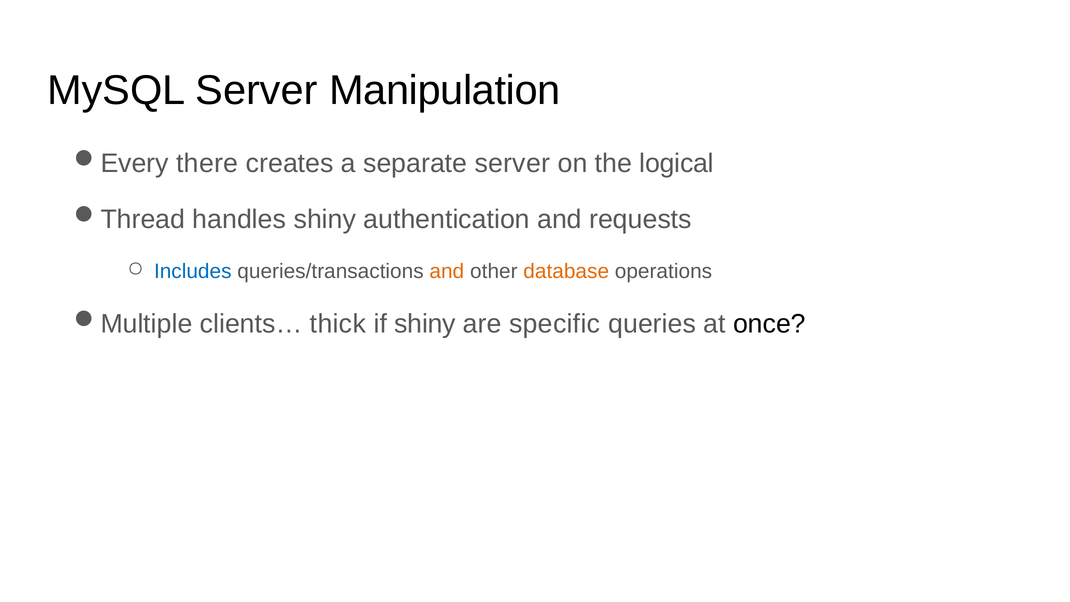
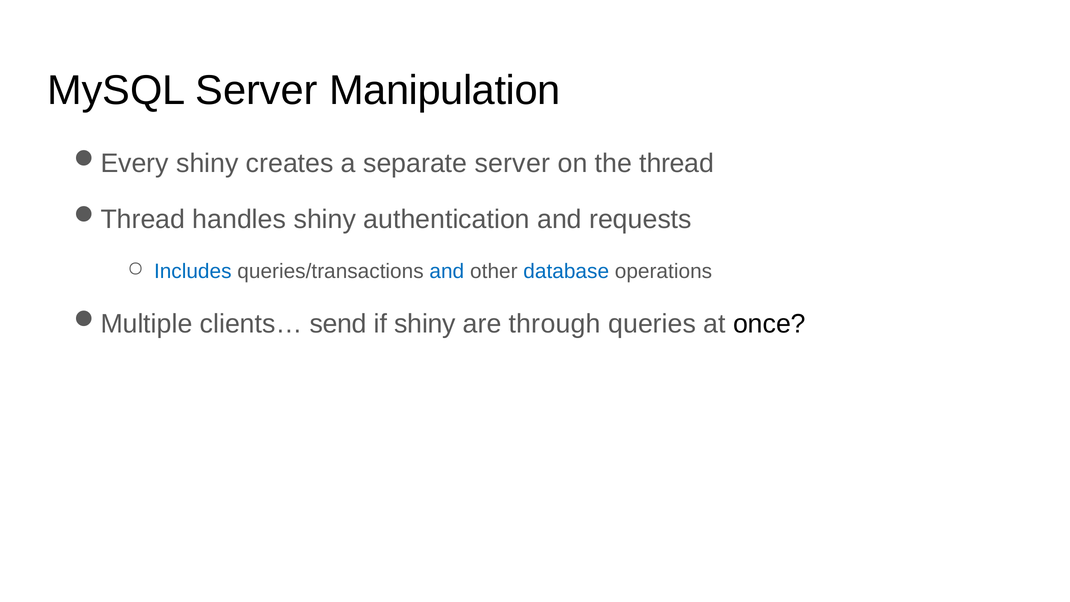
there: there -> shiny (207, 163)
logical: logical -> thread (677, 163)
and colour: orange -> blue (447, 271)
database colour: orange -> blue (566, 271)
thick: thick -> send (338, 324)
specific: specific -> through (555, 324)
